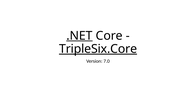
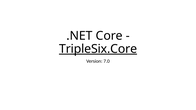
.NET underline: present -> none (79, 36)
